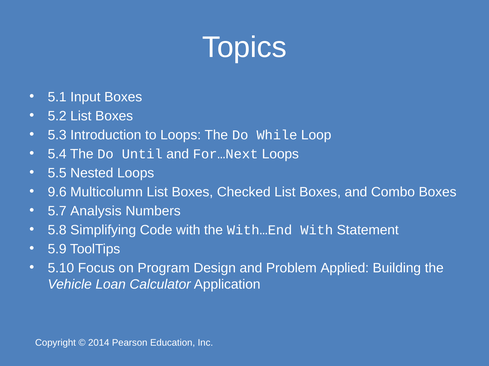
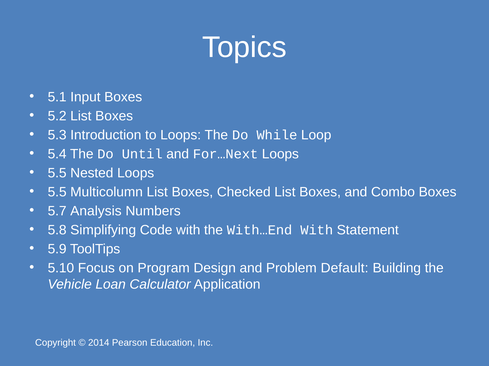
9.6: 9.6 -> 5.5 (57, 192)
Applied: Applied -> Default (345, 269)
